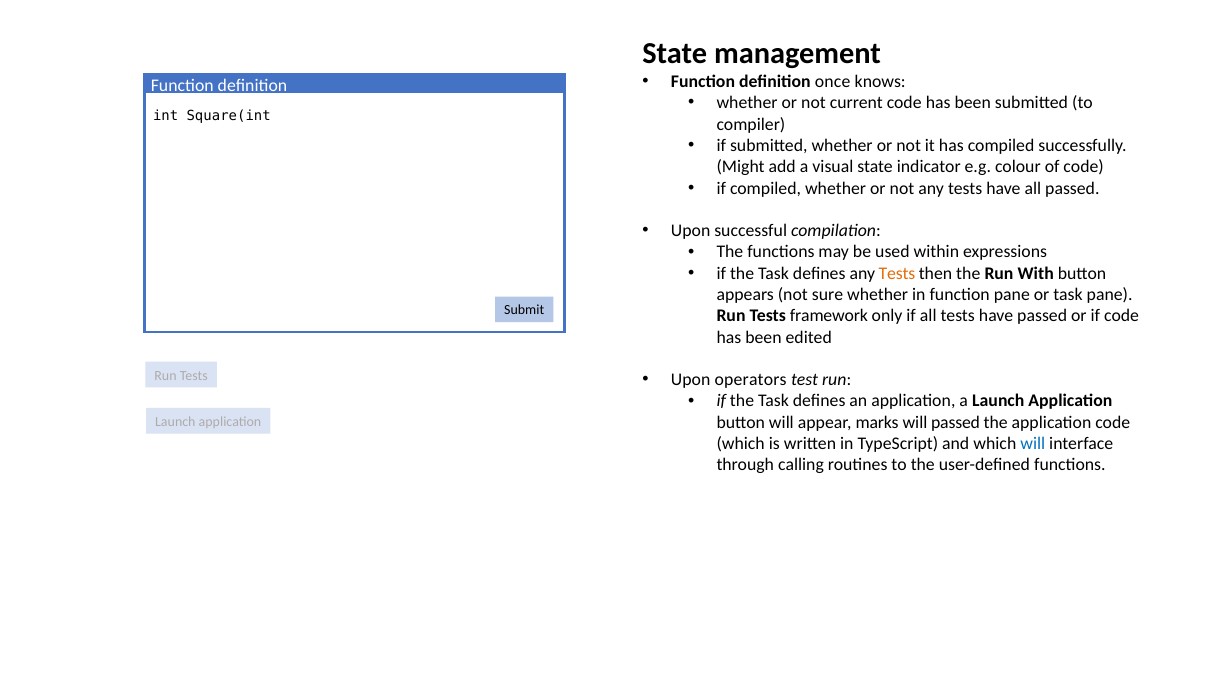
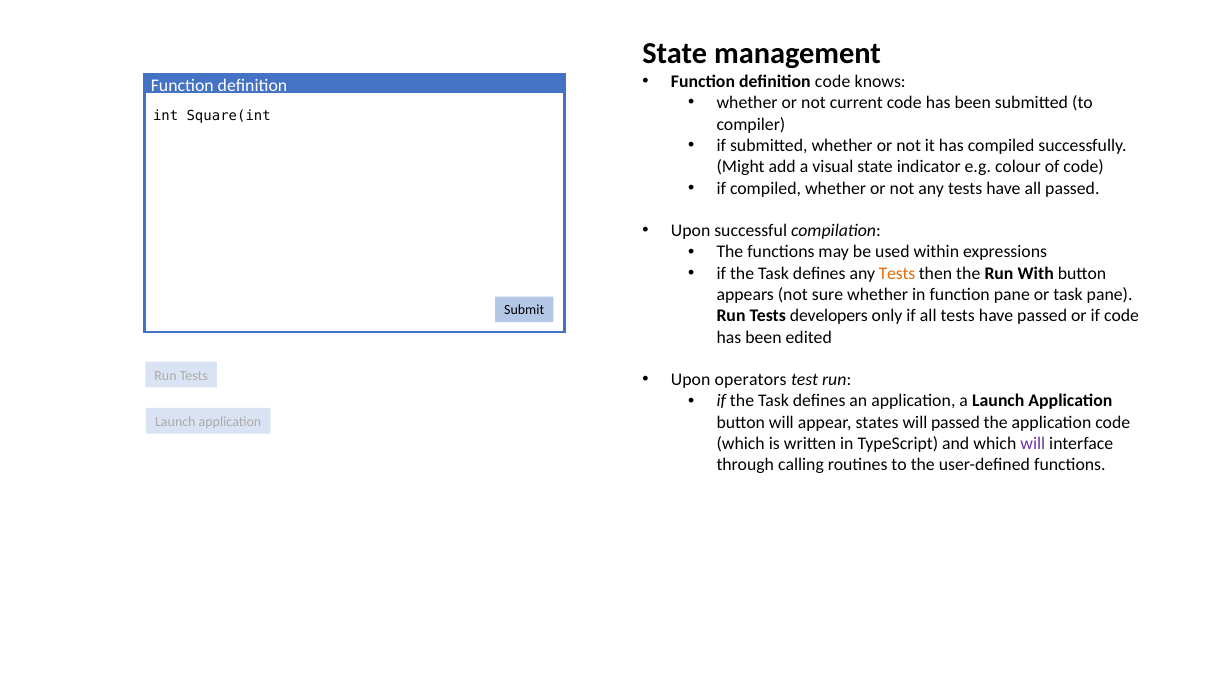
definition once: once -> code (833, 82)
framework: framework -> developers (829, 316)
marks: marks -> states (877, 422)
will colour: blue -> purple (1033, 444)
